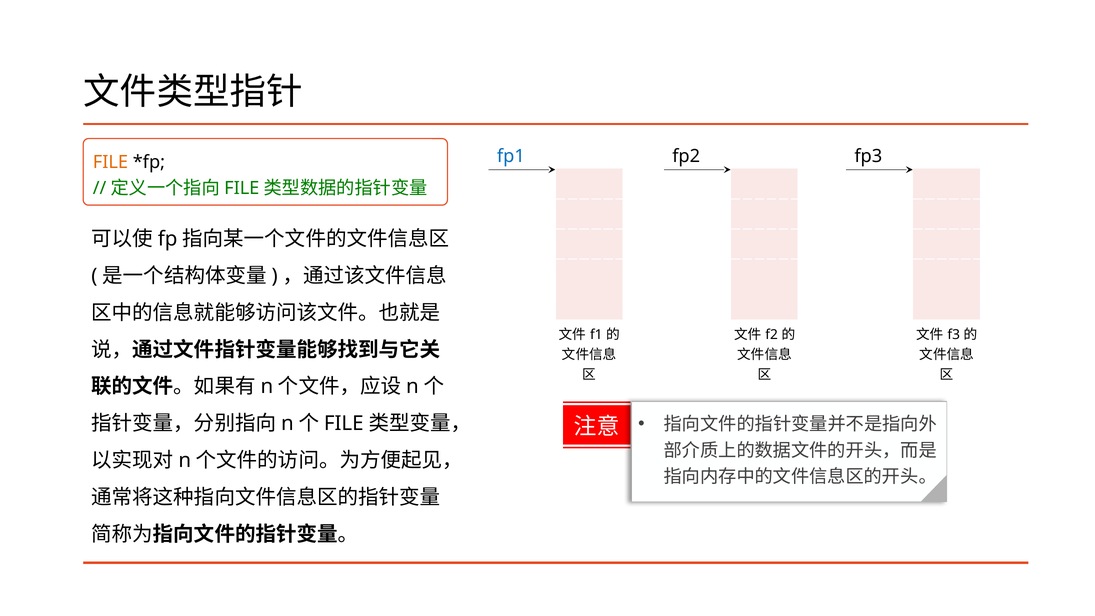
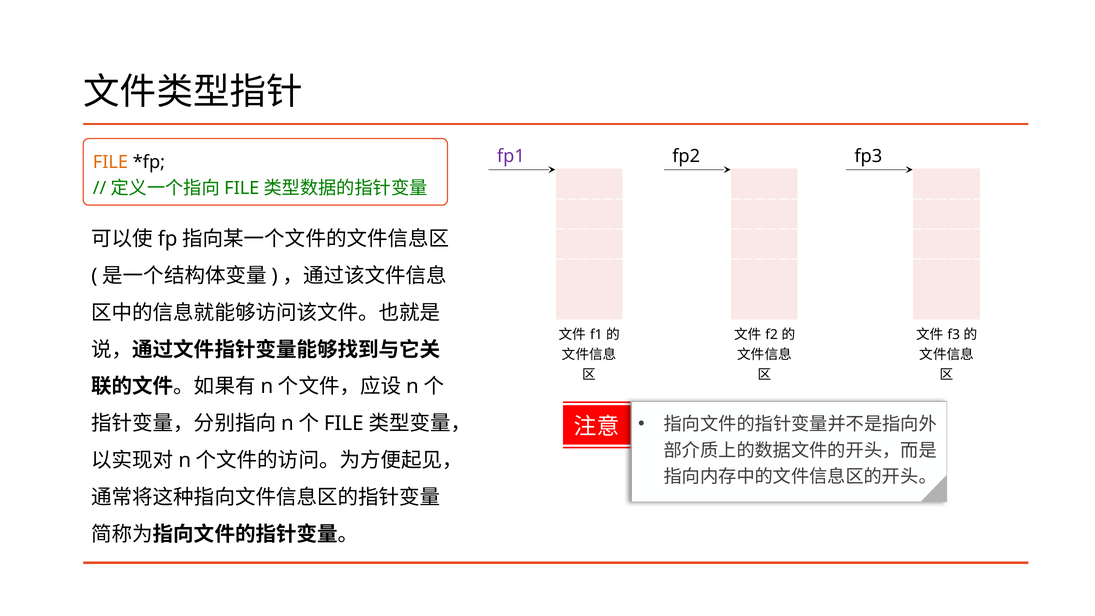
fp1 colour: blue -> purple (511, 156)
